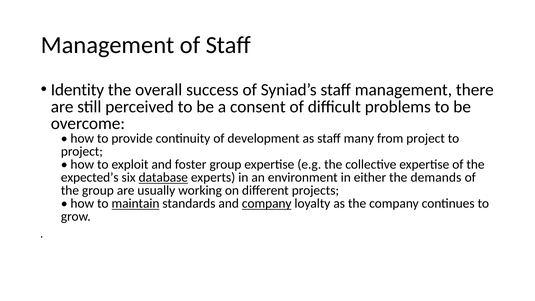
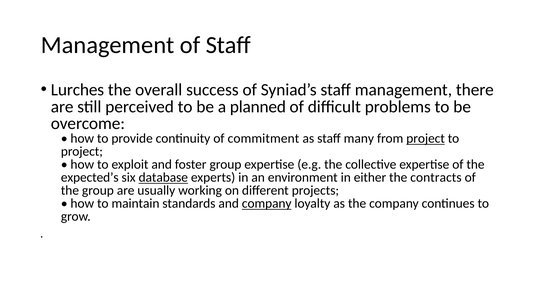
Identity: Identity -> Lurches (77, 90)
consent: consent -> planned (258, 107)
development: development -> commitment (263, 139)
project underline: none -> present (426, 139)
demands: demands -> contracts (436, 178)
maintain underline: present -> none (135, 204)
